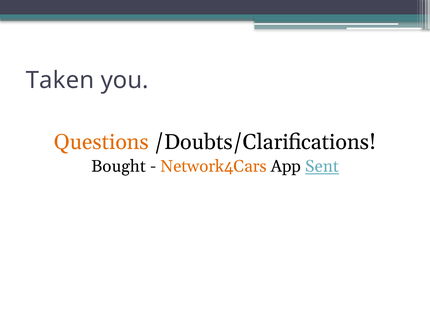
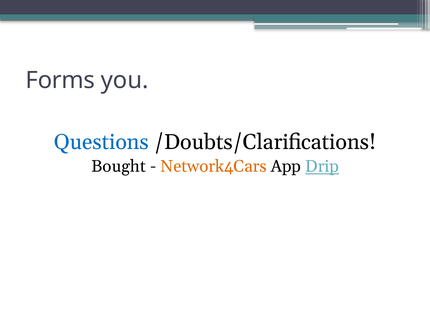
Taken: Taken -> Forms (60, 80)
Questions colour: orange -> blue (101, 142)
Sent: Sent -> Drip (322, 167)
